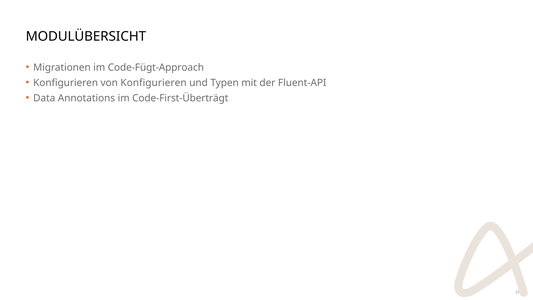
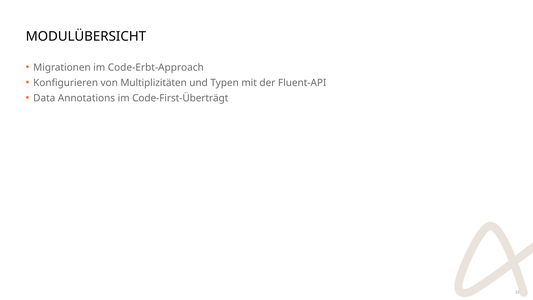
Code-Fügt-Approach: Code-Fügt-Approach -> Code-Erbt-Approach (156, 67)
von Konfigurieren: Konfigurieren -> Multiplizitäten (154, 83)
